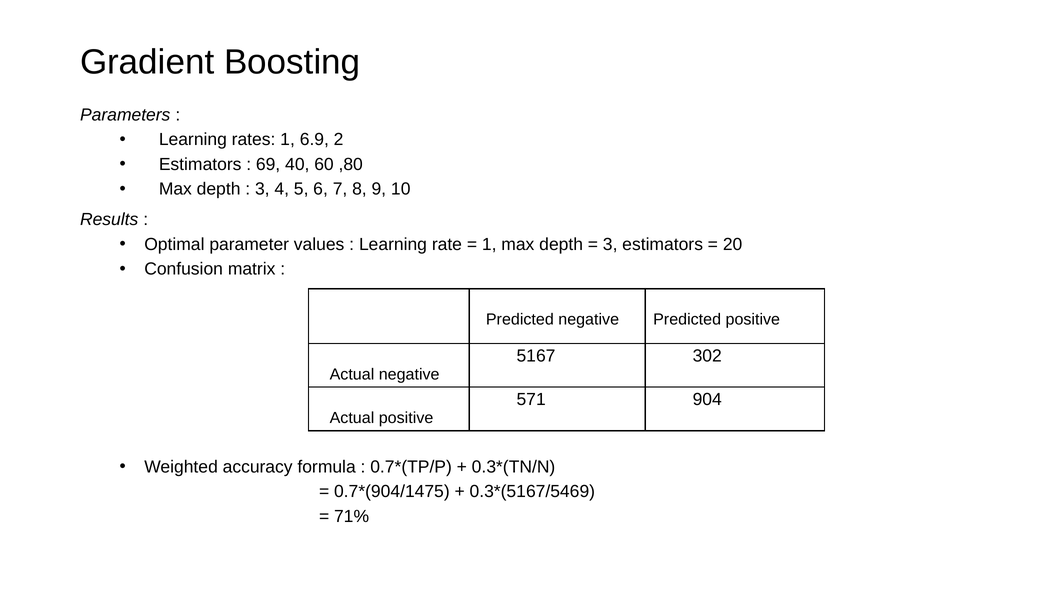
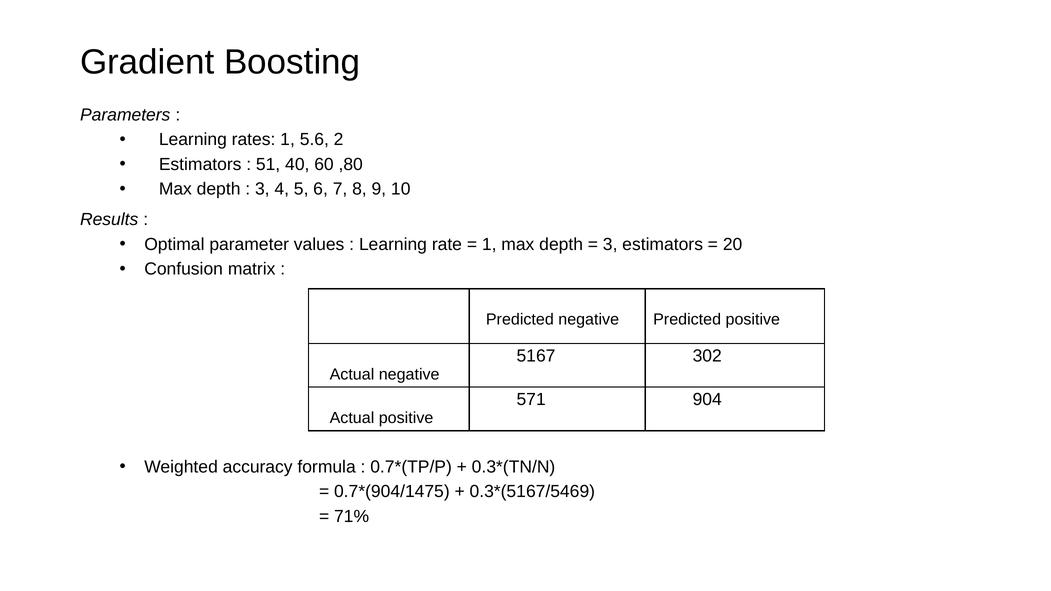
6.9: 6.9 -> 5.6 (314, 140)
69: 69 -> 51 (268, 164)
